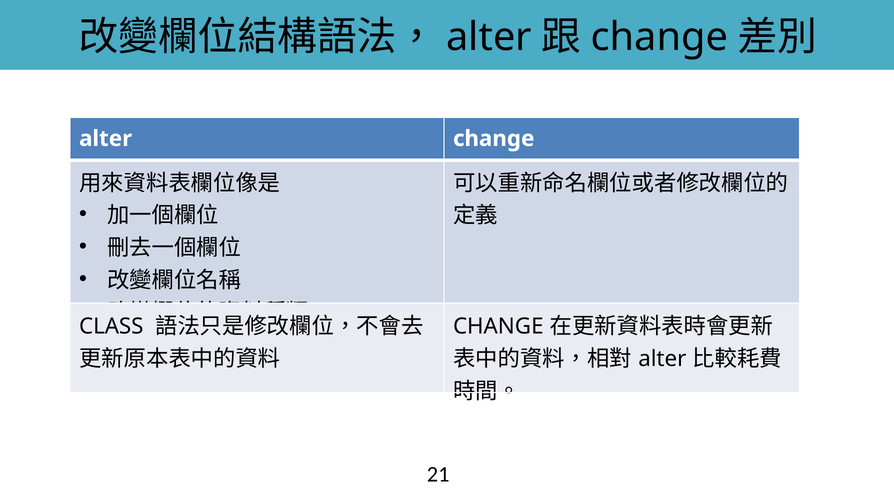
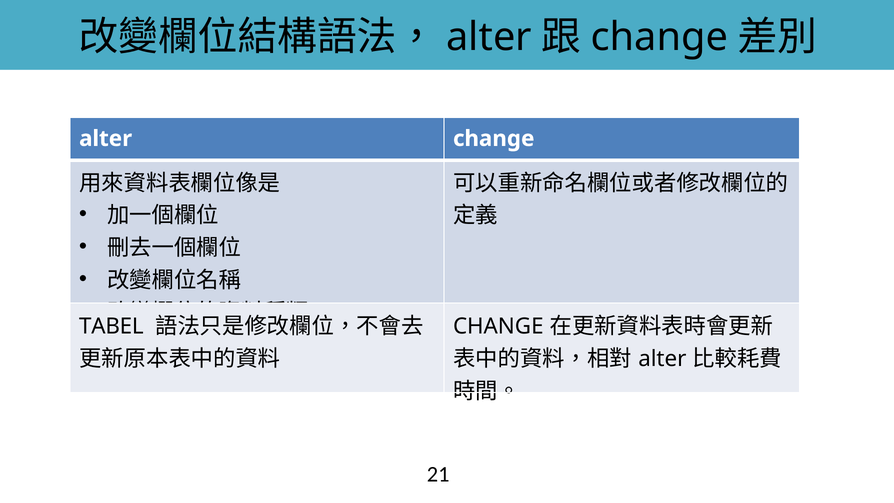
CLASS: CLASS -> TABEL (111, 326)
